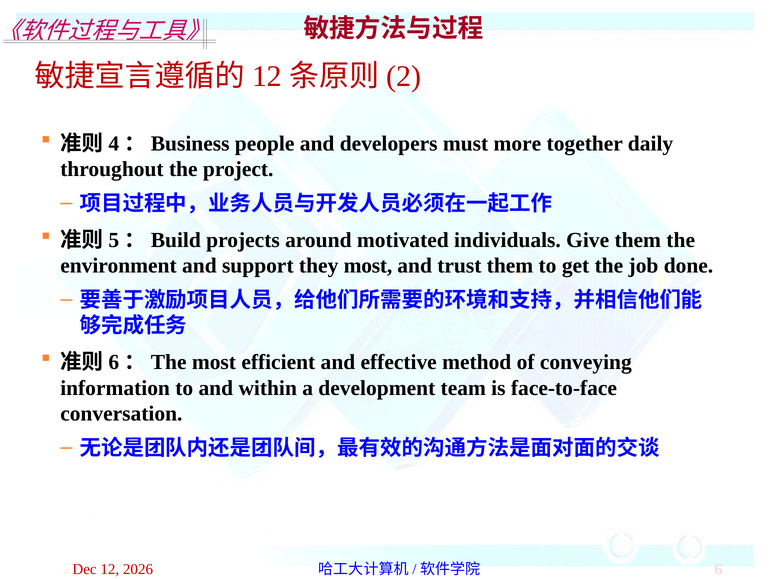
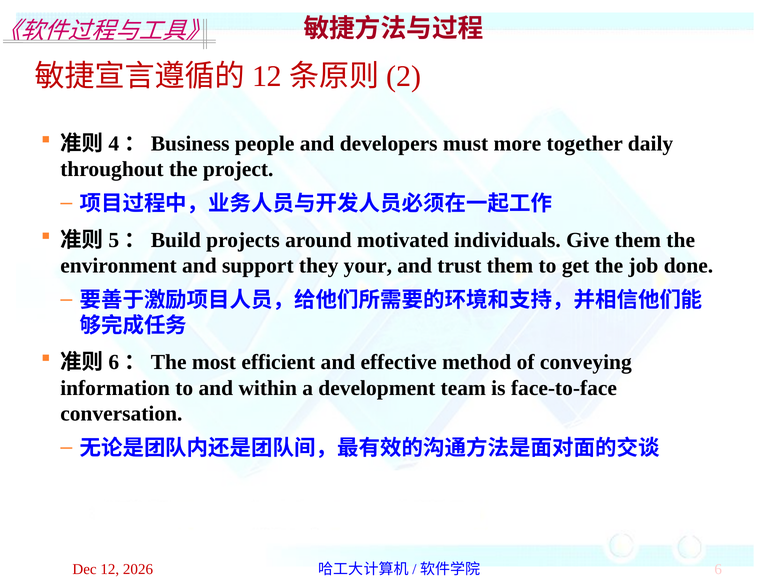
they most: most -> your (368, 266)
